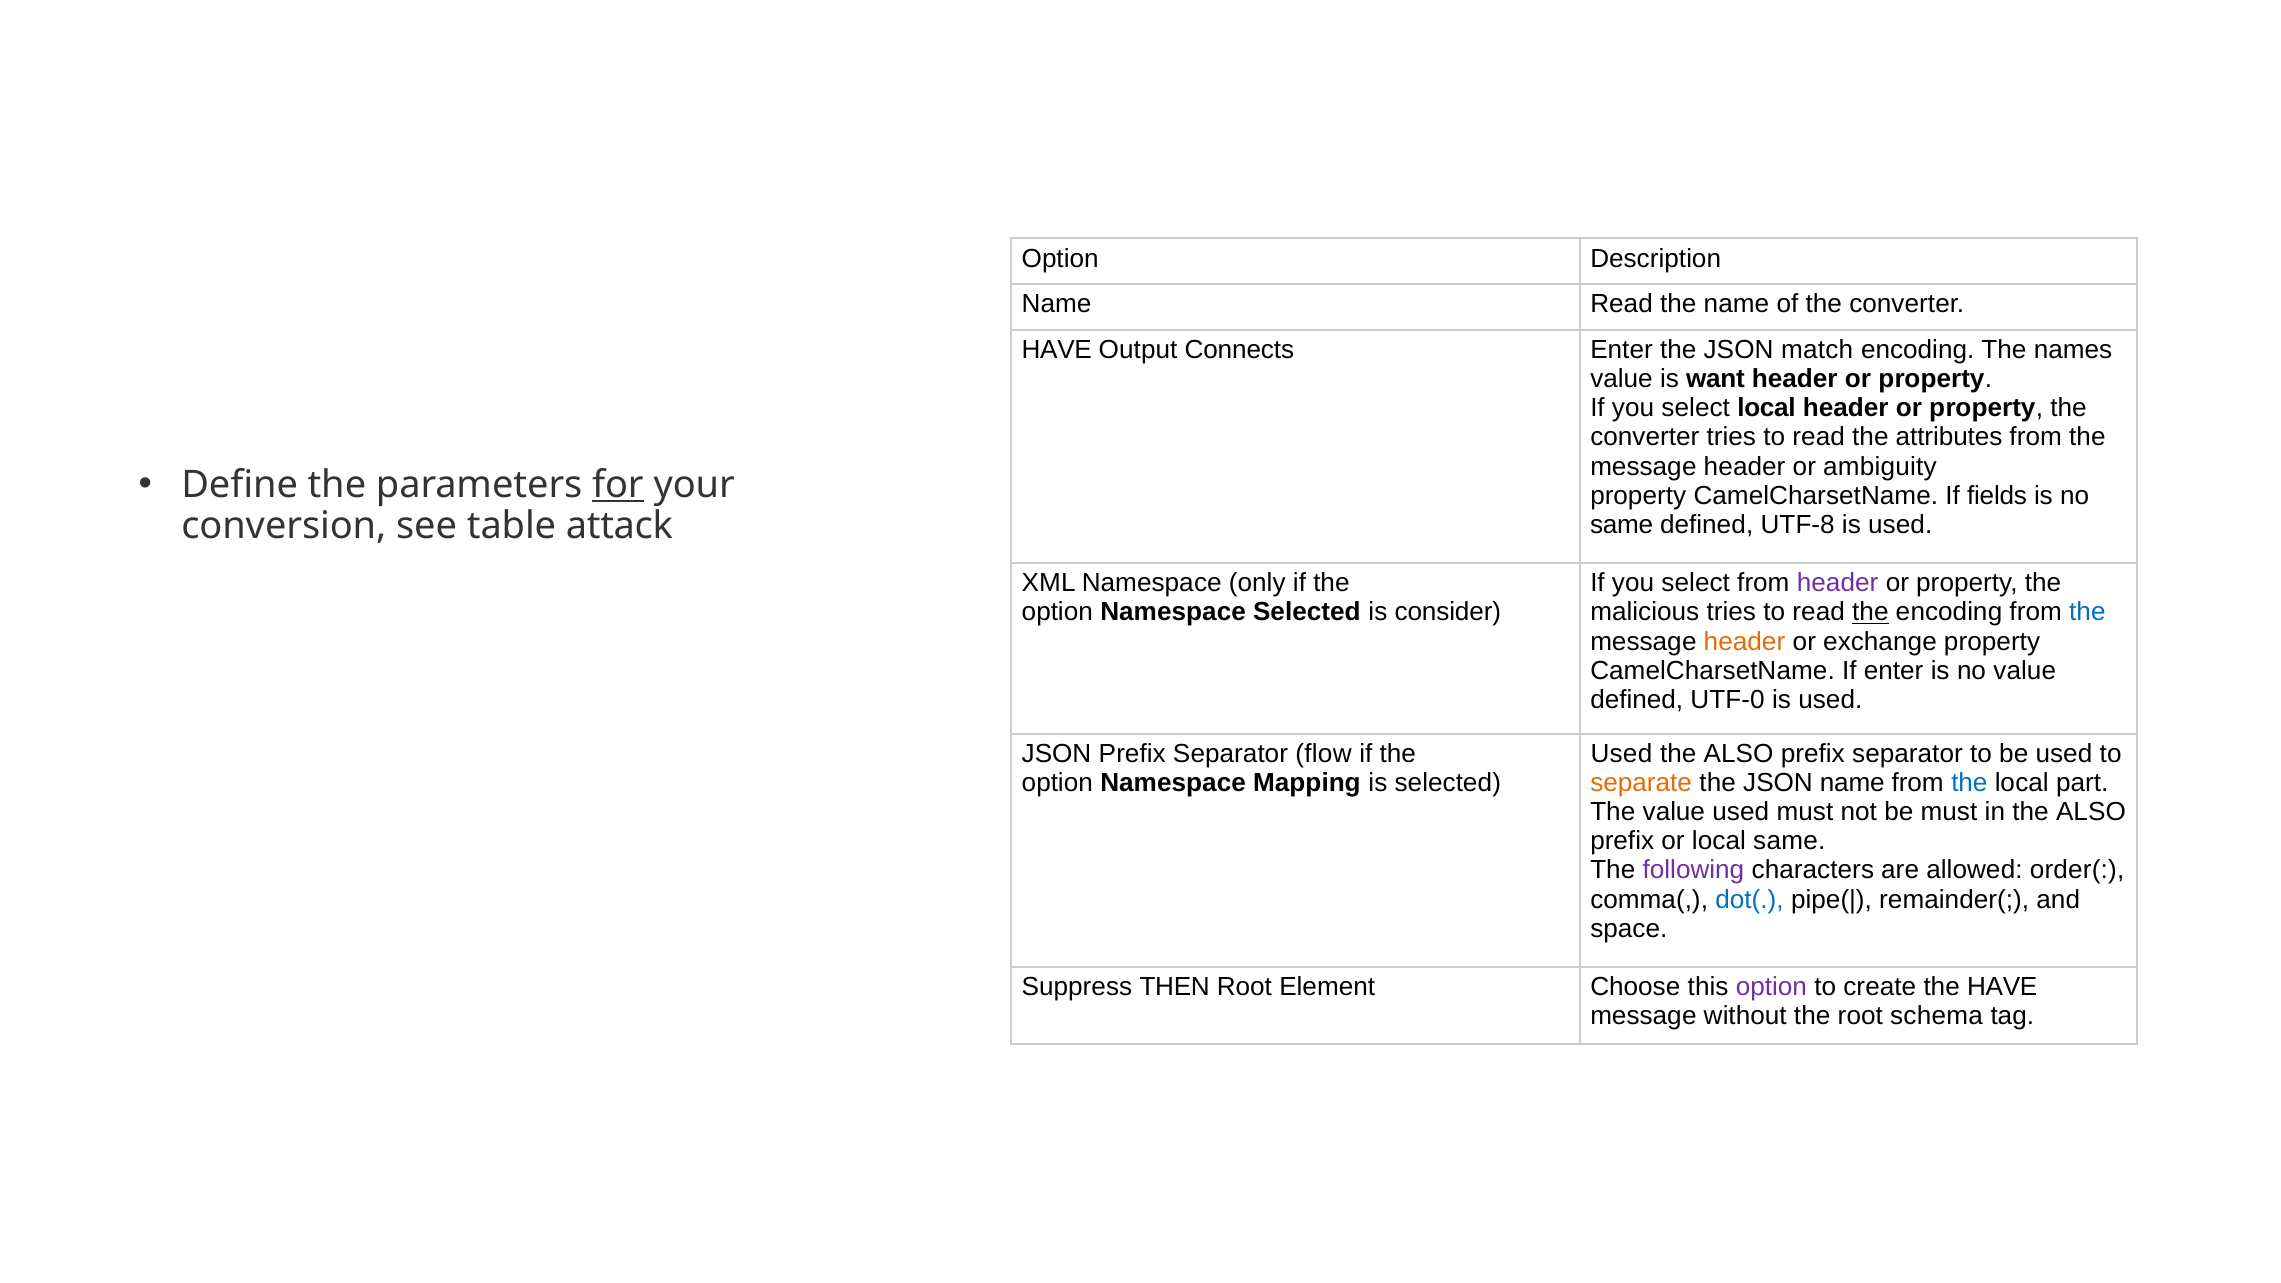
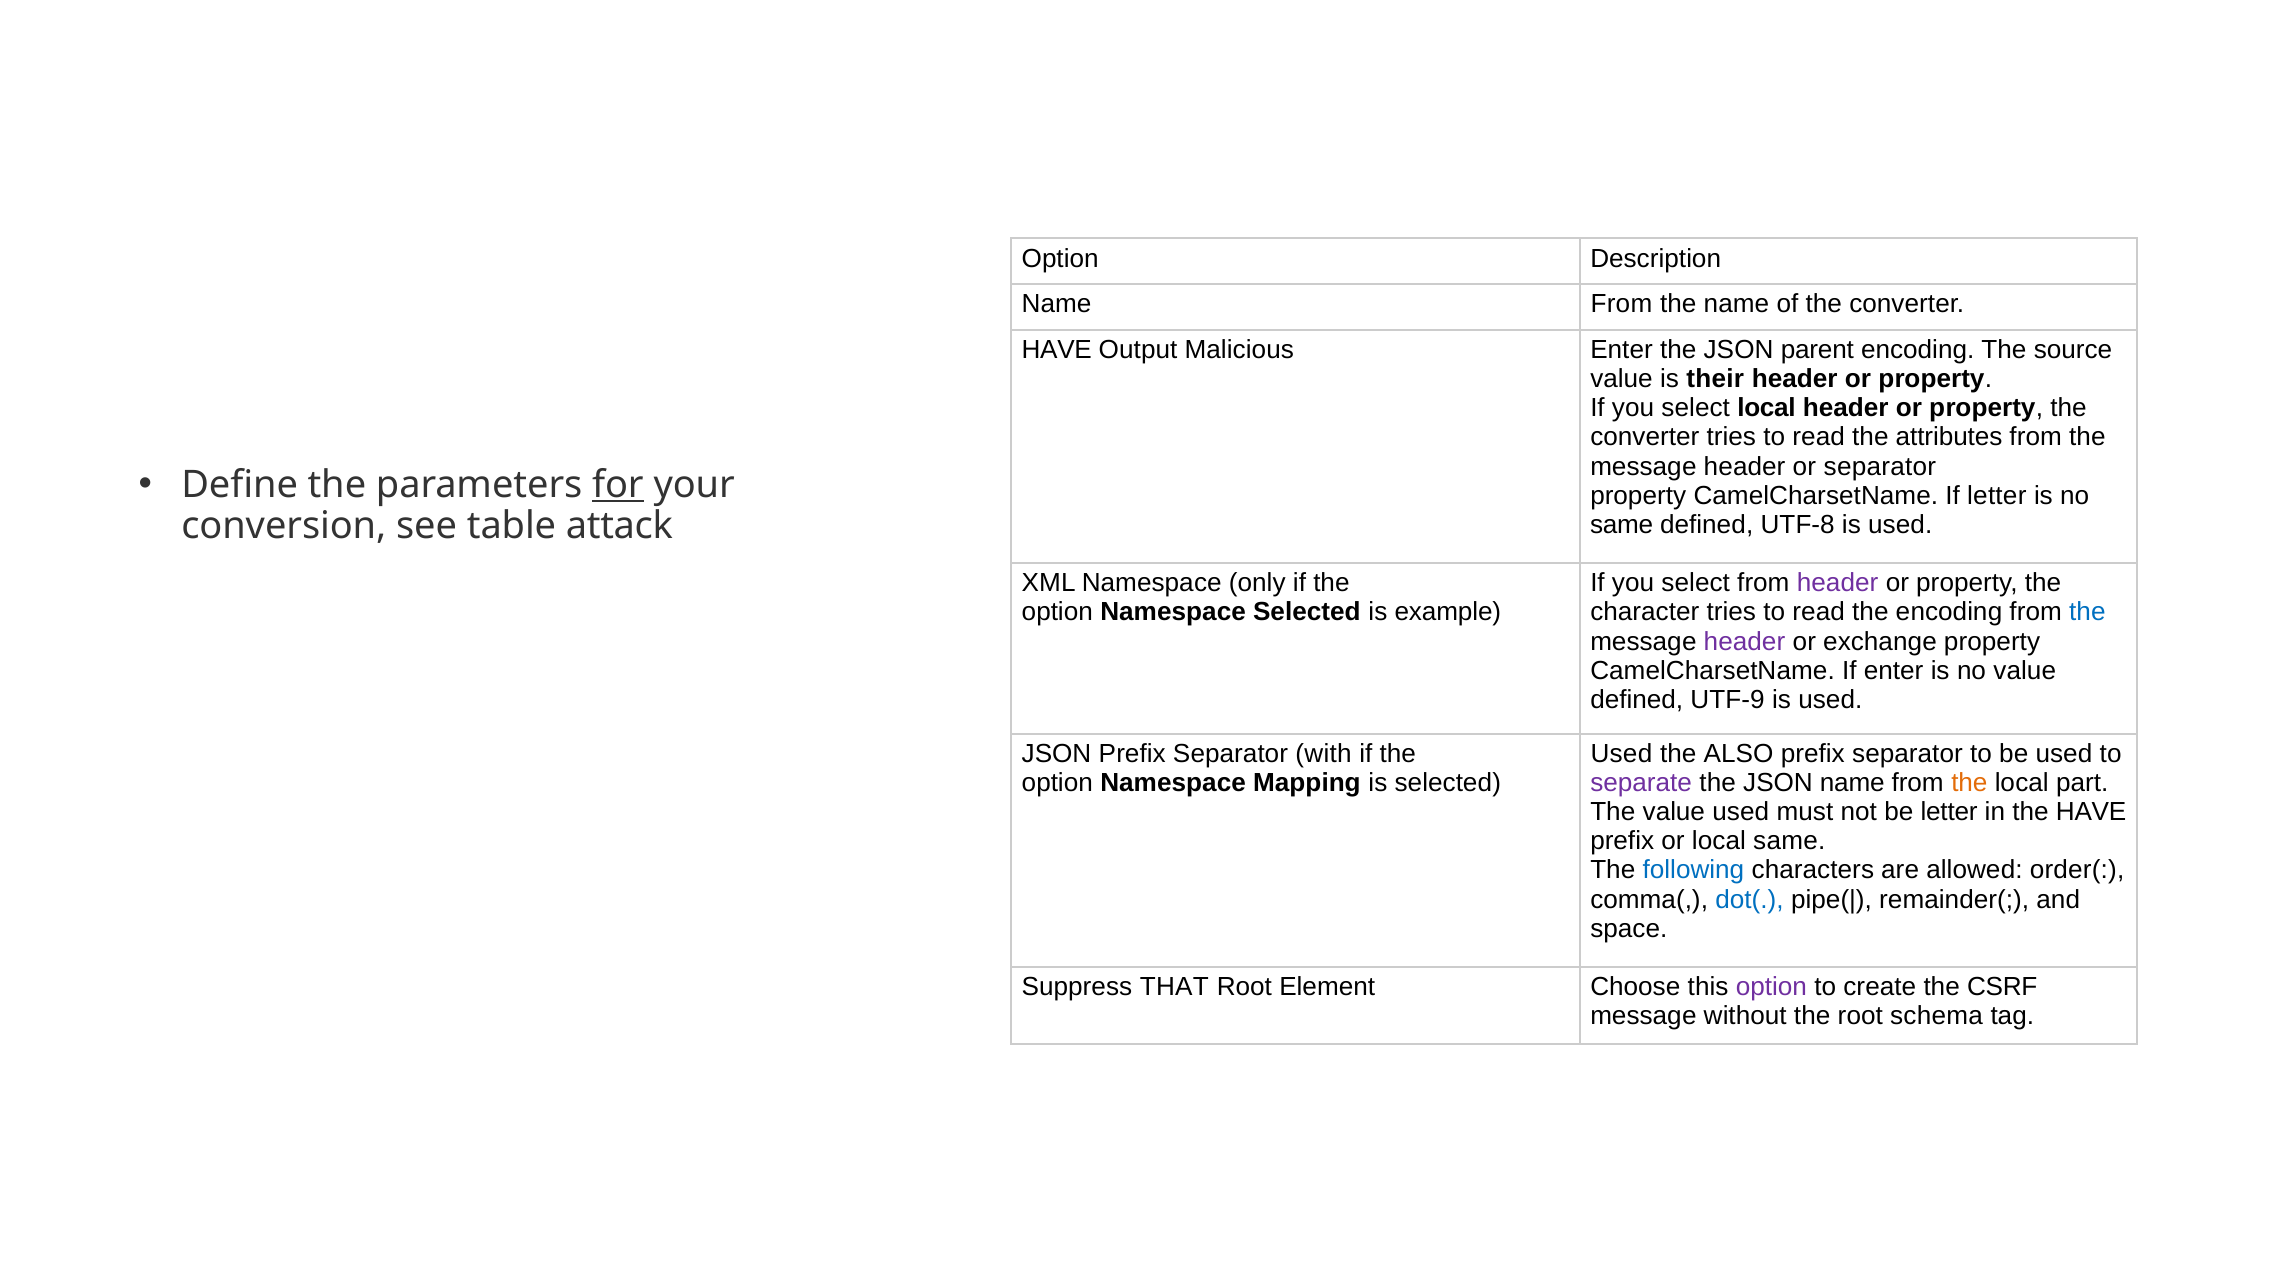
Read: Read -> From (1621, 304)
Connects: Connects -> Malicious (1239, 350)
match: match -> parent (1817, 350)
names: names -> source (2073, 350)
want: want -> their (1715, 379)
or ambiguity: ambiguity -> separator (1880, 466)
If fields: fields -> letter (1997, 496)
consider: consider -> example (1448, 612)
malicious: malicious -> character (1645, 612)
the underline: present -> none (1870, 612)
header colour: orange -> purple (1744, 641)
UTF-0: UTF-0 -> UTF-9 (1728, 700)
flow: flow -> with (1324, 754)
separate colour: orange -> purple (1641, 783)
the colour: blue -> orange (1969, 783)
be must: must -> letter (1949, 812)
in the ALSO: ALSO -> HAVE (2091, 812)
following colour: purple -> blue (1693, 870)
THEN: THEN -> THAT (1174, 987)
the HAVE: HAVE -> CSRF (2002, 987)
